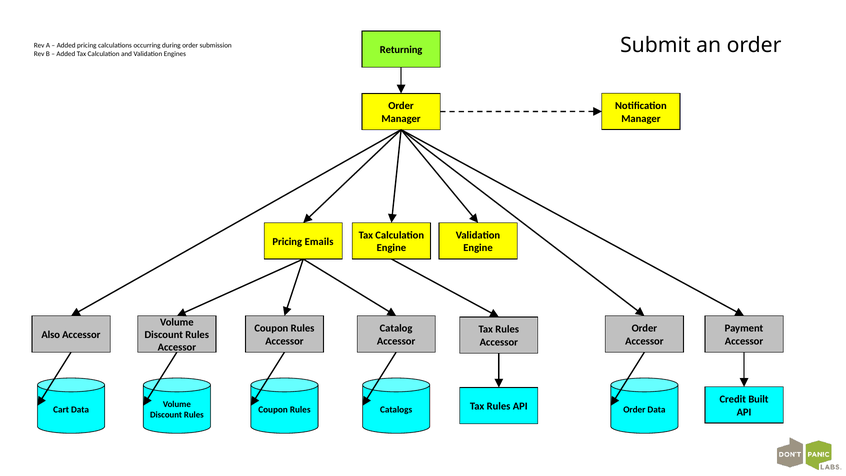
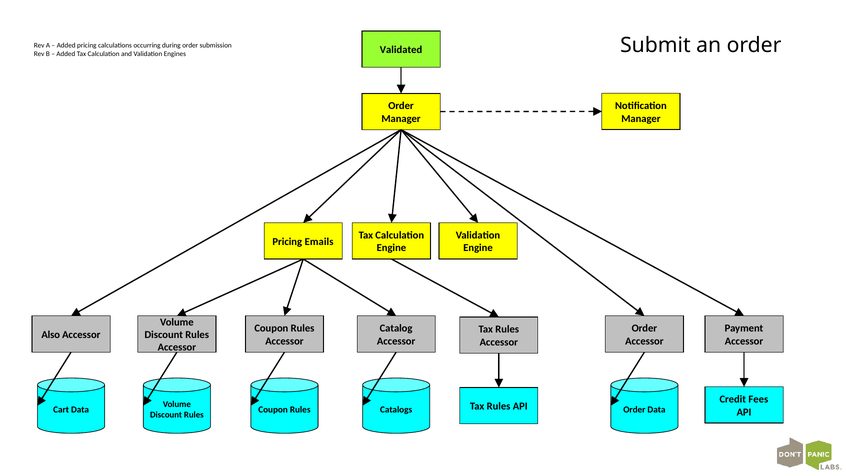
Returning: Returning -> Validated (401, 50)
Built: Built -> Fees (758, 399)
